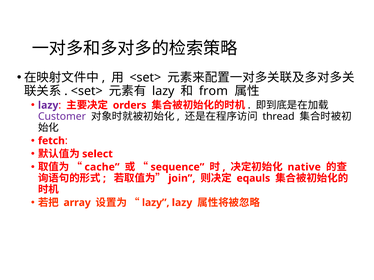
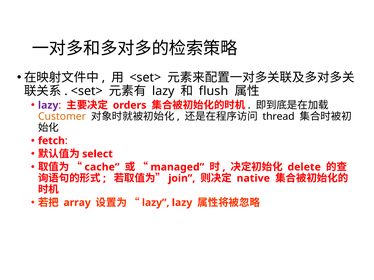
from: from -> flush (214, 91)
Customer colour: purple -> orange (62, 117)
sequence: sequence -> managed (177, 167)
native: native -> delete (304, 167)
eqauls: eqauls -> native (253, 179)
